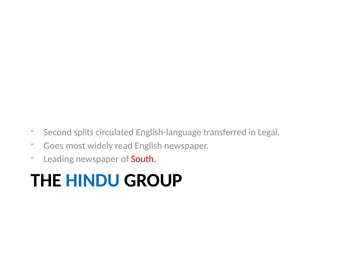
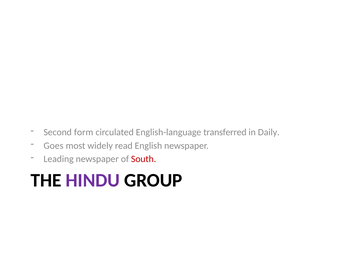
splits: splits -> form (84, 132)
Legal: Legal -> Daily (269, 132)
HINDU colour: blue -> purple (93, 180)
